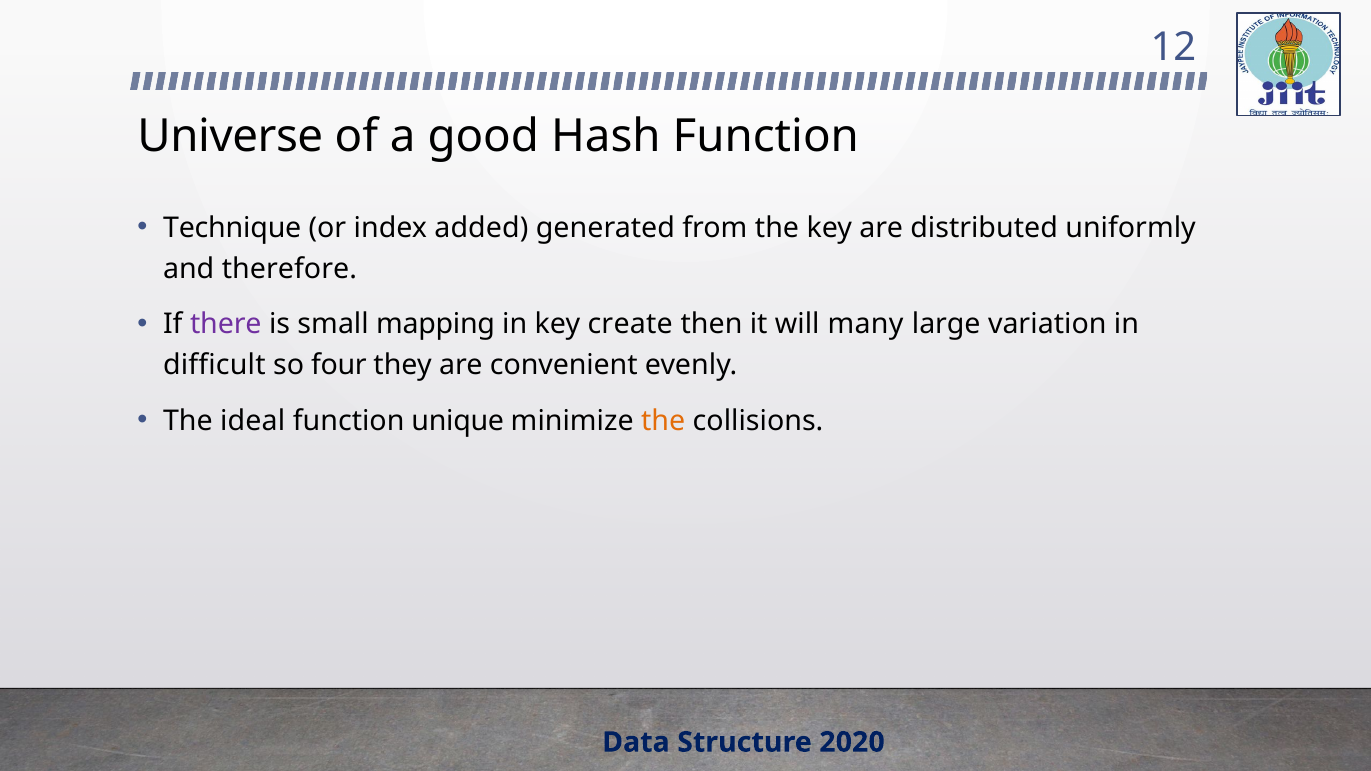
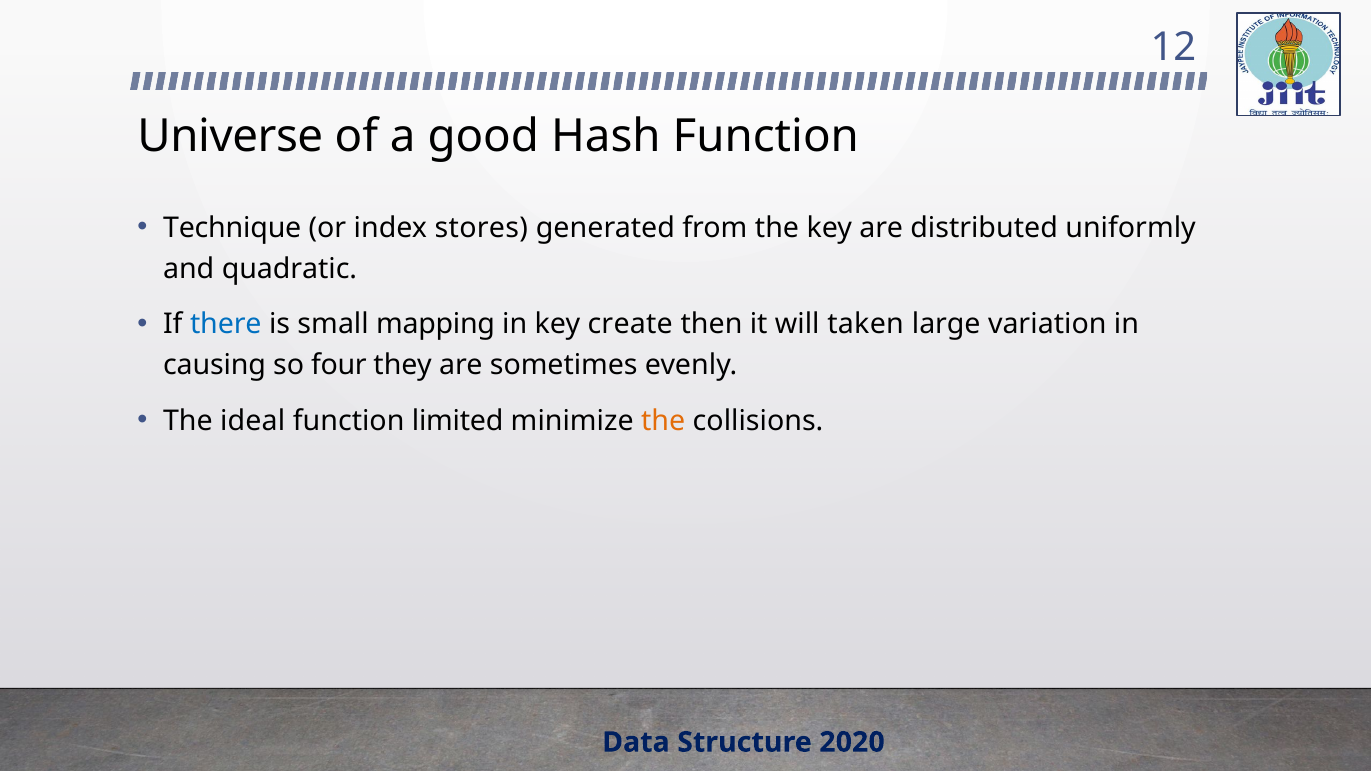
added: added -> stores (481, 228)
therefore: therefore -> quadratic (289, 269)
there colour: purple -> blue (226, 324)
many: many -> taken (866, 324)
difficult: difficult -> causing (215, 366)
convenient: convenient -> sometimes (564, 366)
unique: unique -> limited (458, 421)
